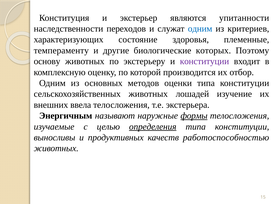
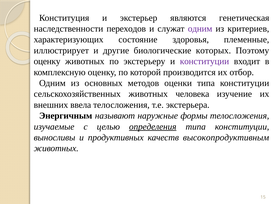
упитанности: упитанности -> генетическая (244, 18)
одним colour: blue -> purple (200, 29)
темпераменту: темпераменту -> иллюстрирует (61, 50)
основу: основу -> оценку (47, 61)
лошадей: лошадей -> человека (192, 94)
формы underline: present -> none (194, 116)
работоспособностью: работоспособностью -> высокопродуктивным (226, 138)
